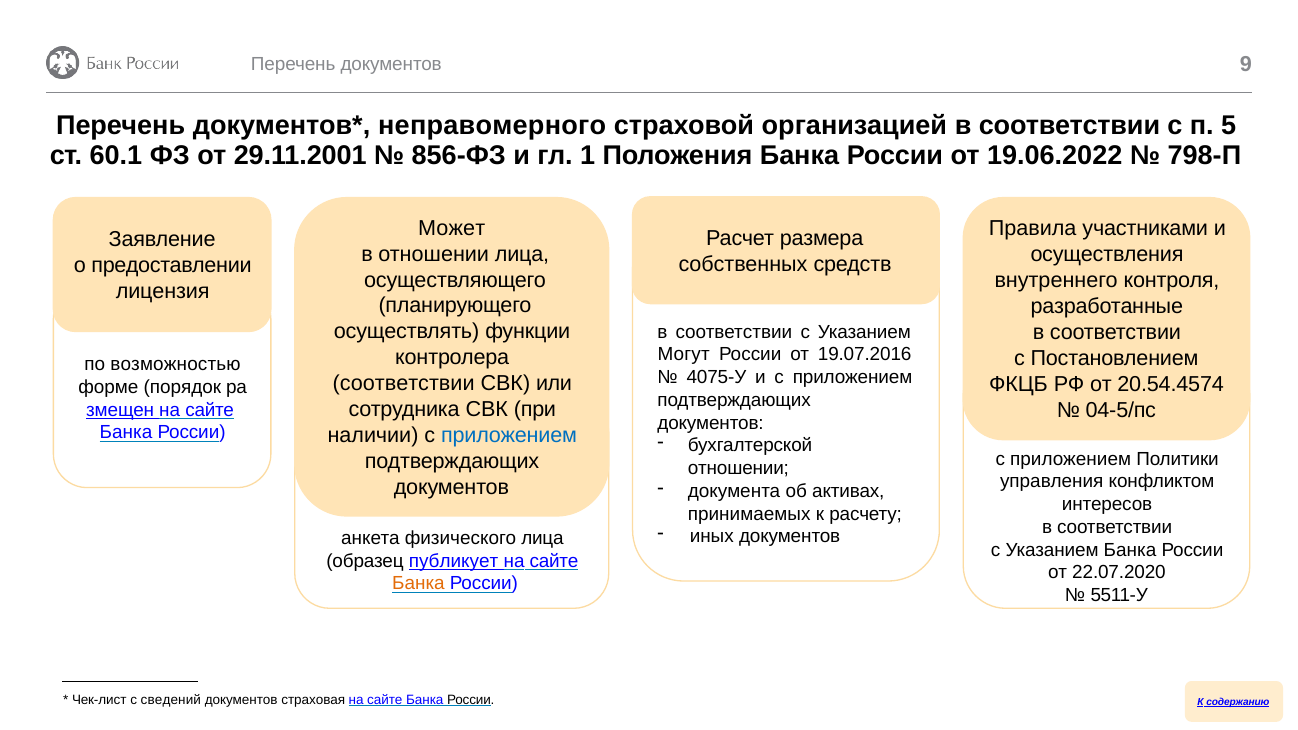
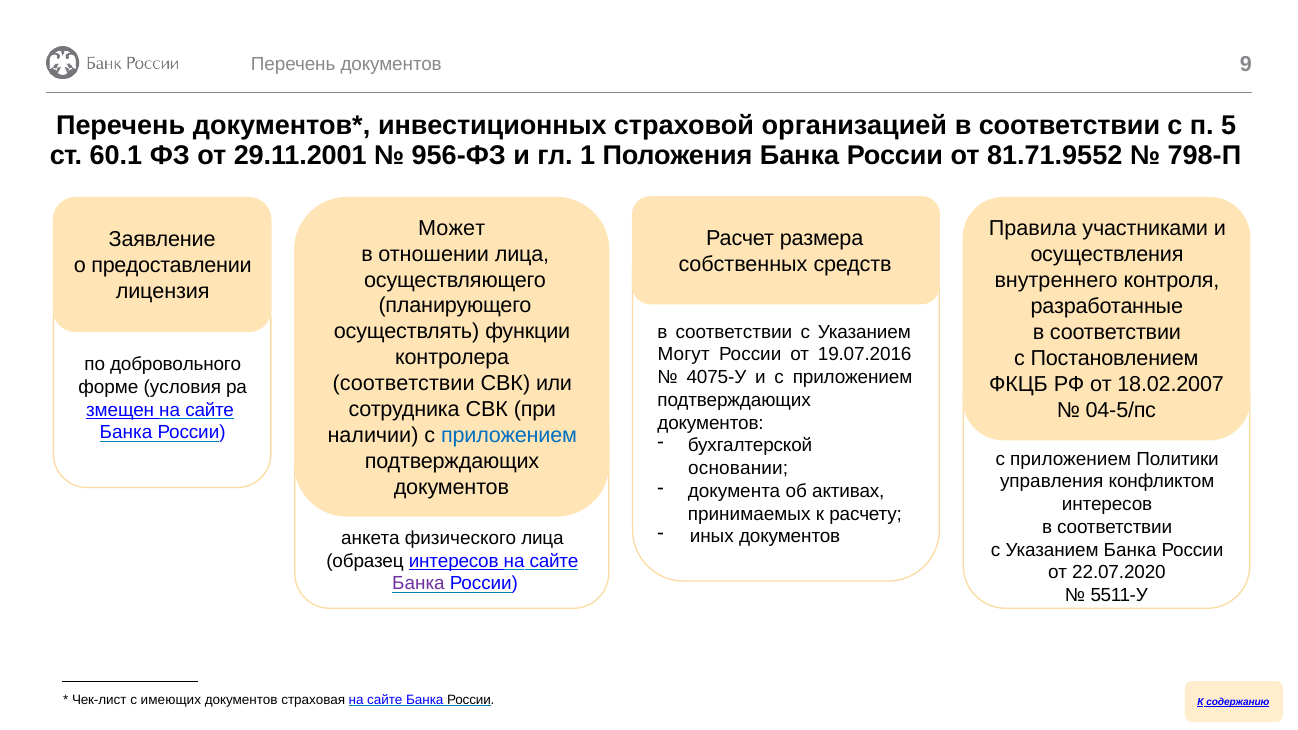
неправомерного: неправомерного -> инвестиционных (492, 126)
856-ФЗ: 856-ФЗ -> 956-ФЗ (459, 155)
19.06.2022: 19.06.2022 -> 81.71.9552 (1055, 155)
возможностью: возможностью -> добровольного (176, 365)
20.54.4574: 20.54.4574 -> 18.02.2007 (1171, 385)
порядок: порядок -> условия (182, 387)
отношении: отношении -> основании (738, 468)
образец публикует: публикует -> интересов (454, 561)
Банка colour: orange -> purple (418, 584)
сведений: сведений -> имеющих (171, 700)
